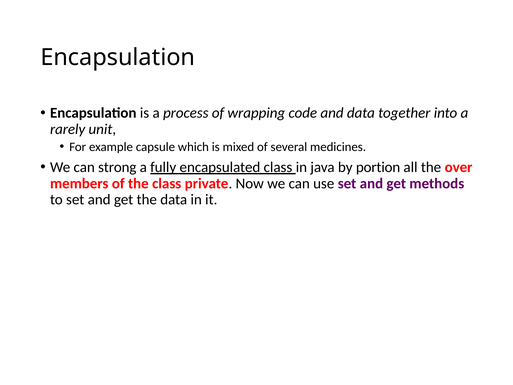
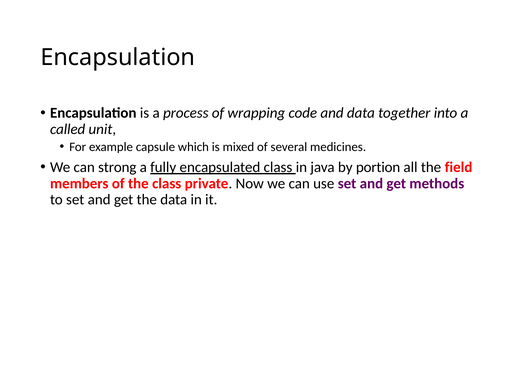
rarely: rarely -> called (68, 129)
over: over -> field (459, 167)
